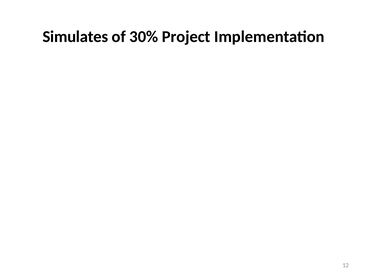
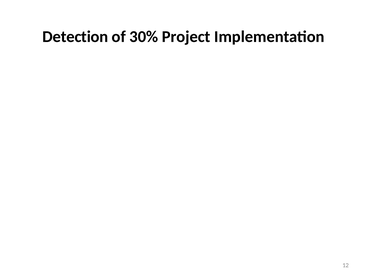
Simulates: Simulates -> Detection (75, 37)
